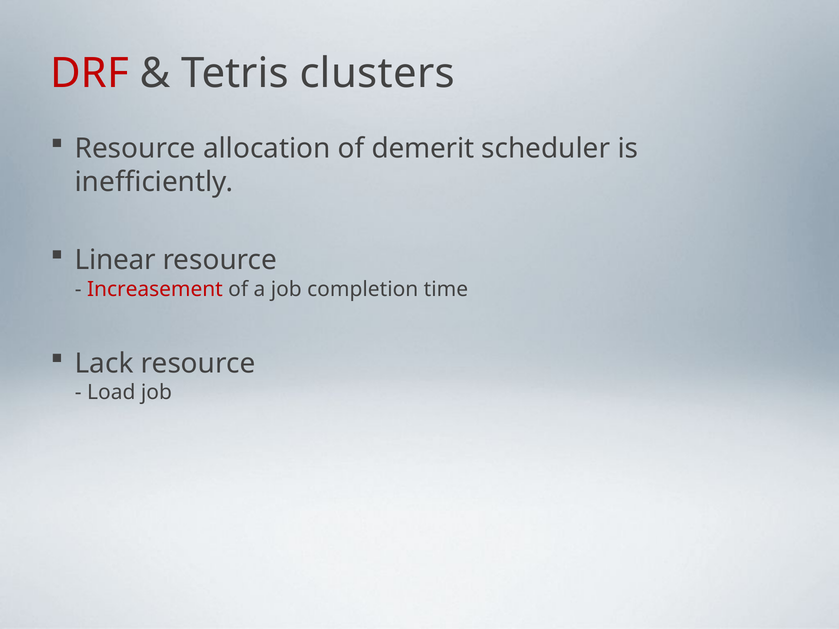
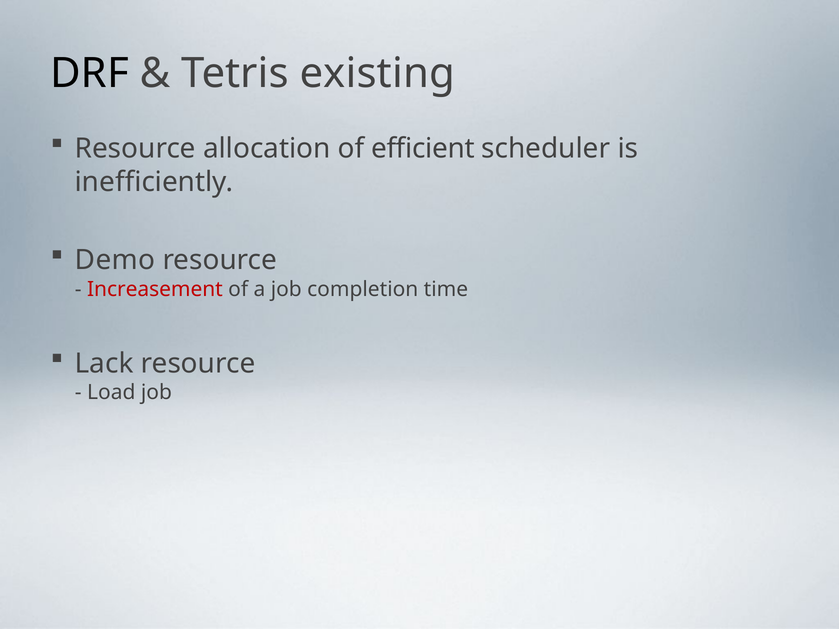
DRF colour: red -> black (90, 73)
clusters: clusters -> existing (377, 73)
demerit: demerit -> efficient (423, 149)
Linear: Linear -> Demo (115, 260)
